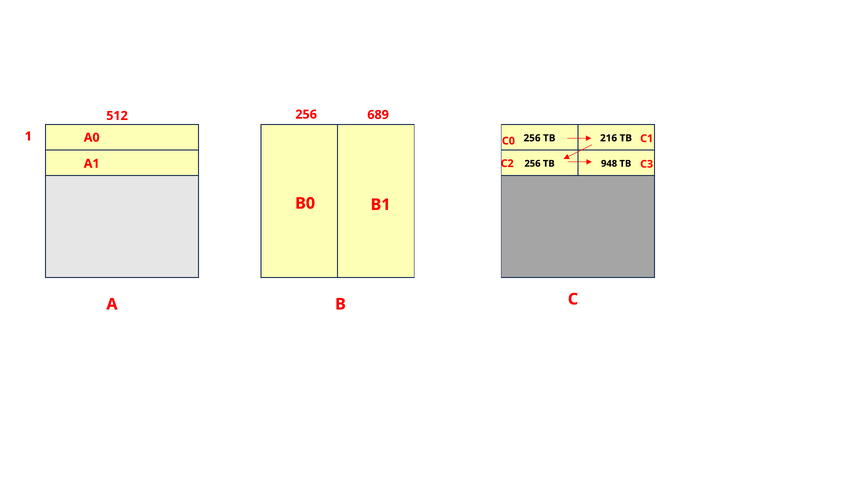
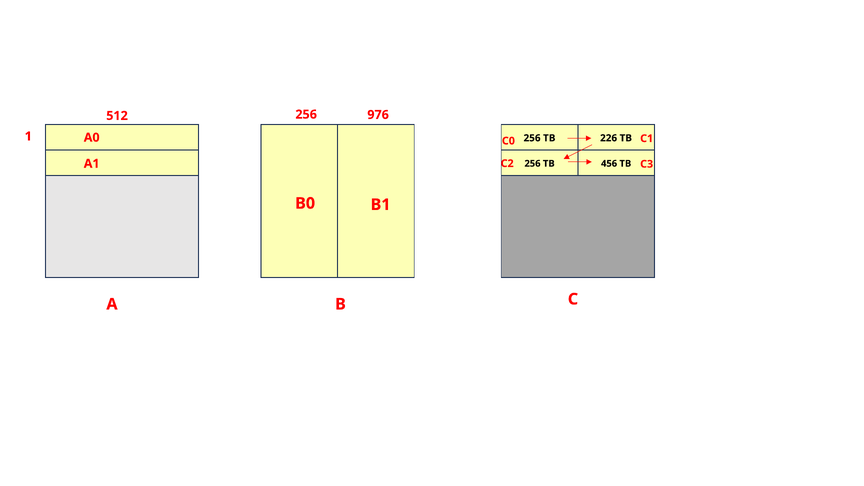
689: 689 -> 976 (378, 115)
216: 216 -> 226 (609, 138)
948: 948 -> 456 (609, 164)
